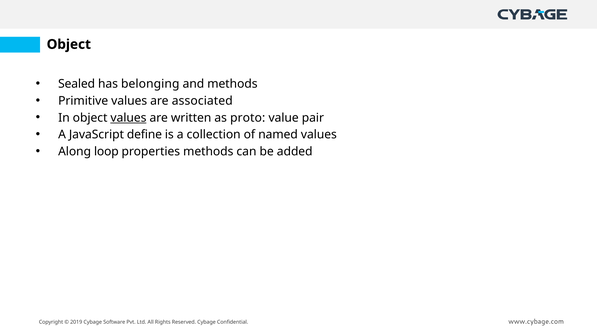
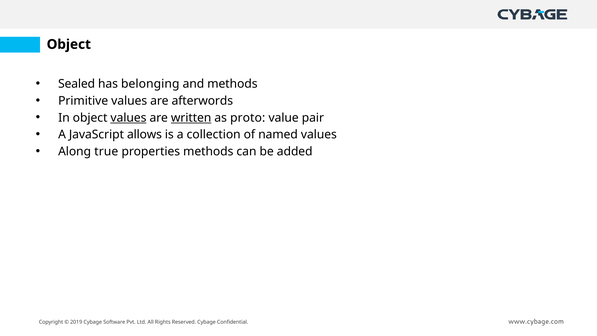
associated: associated -> afterwords (202, 101)
written underline: none -> present (191, 118)
define: define -> allows (144, 135)
loop: loop -> true (106, 151)
